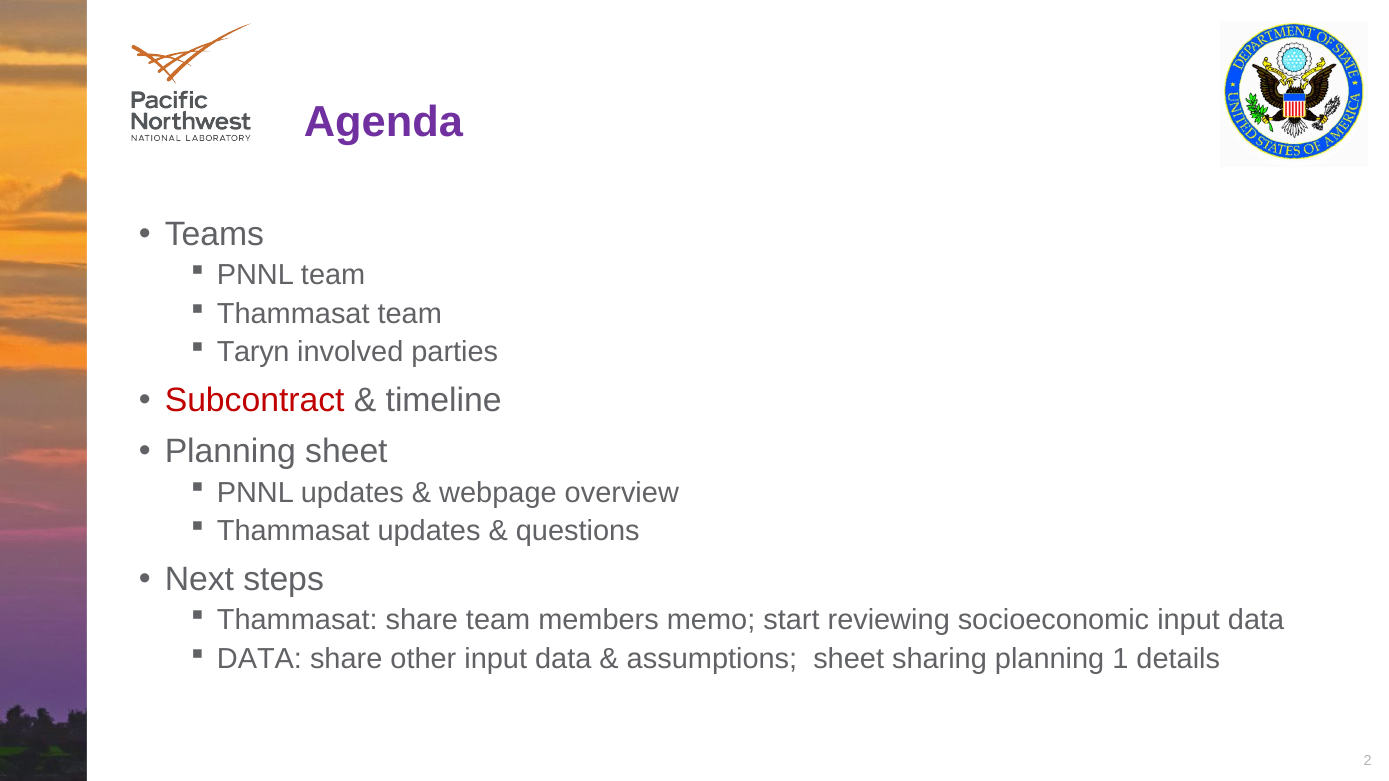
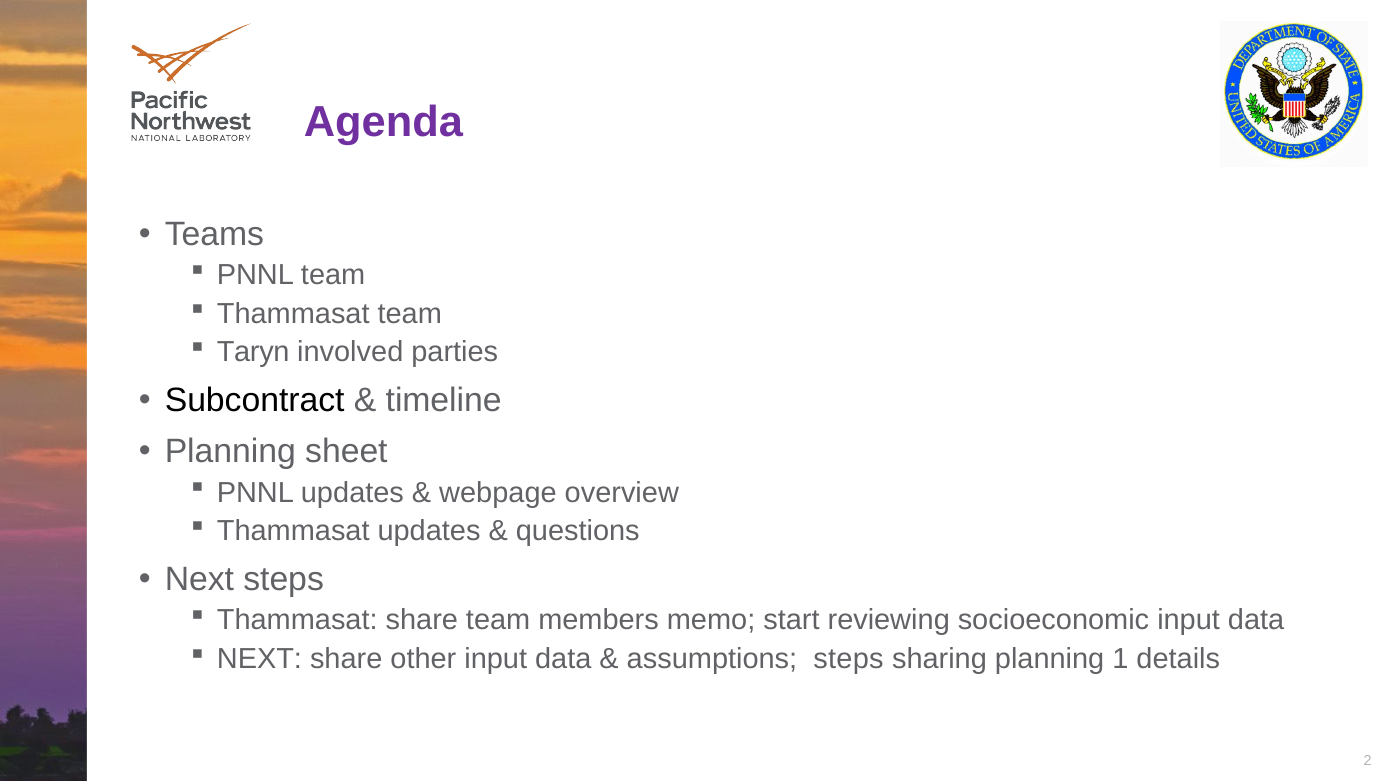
Subcontract colour: red -> black (255, 401)
DATA: DATA -> NEXT (259, 659)
assumptions sheet: sheet -> steps (849, 659)
